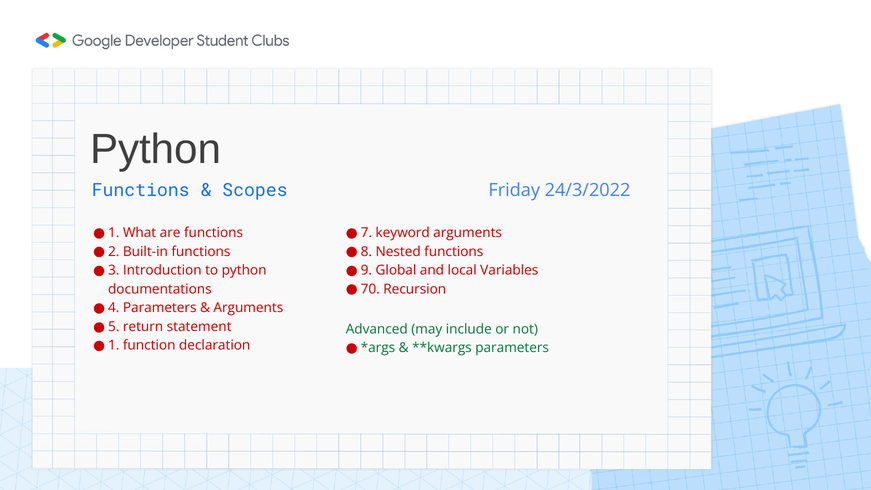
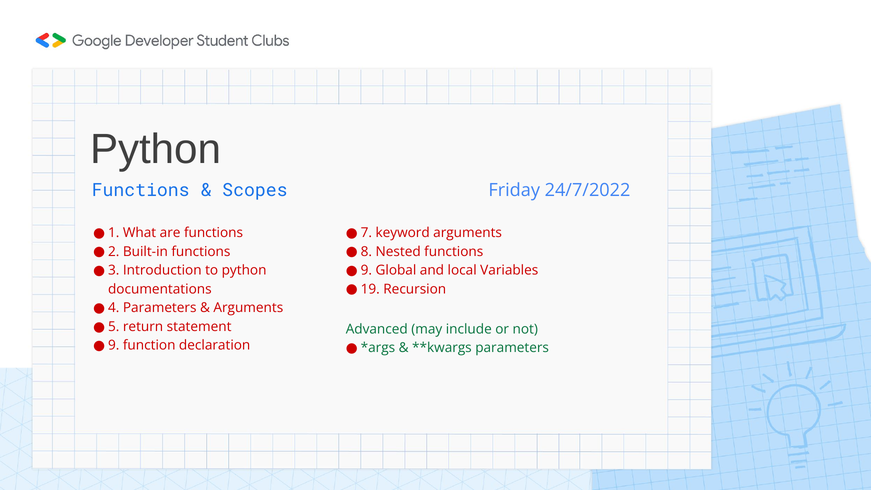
24/3/2022: 24/3/2022 -> 24/7/2022 (588, 190)
70: 70 -> 19 (370, 289)
1: 1 -> 9 (114, 345)
